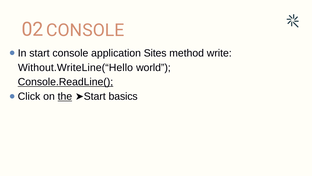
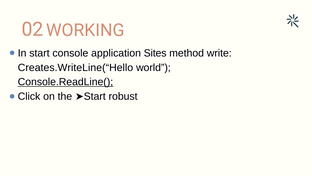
02 CONSOLE: CONSOLE -> WORKING (85, 30)
Without.WriteLine(“Hello: Without.WriteLine(“Hello -> Creates.WriteLine(“Hello (75, 67)
the underline: present -> none (65, 96)
basics: basics -> robust (123, 96)
